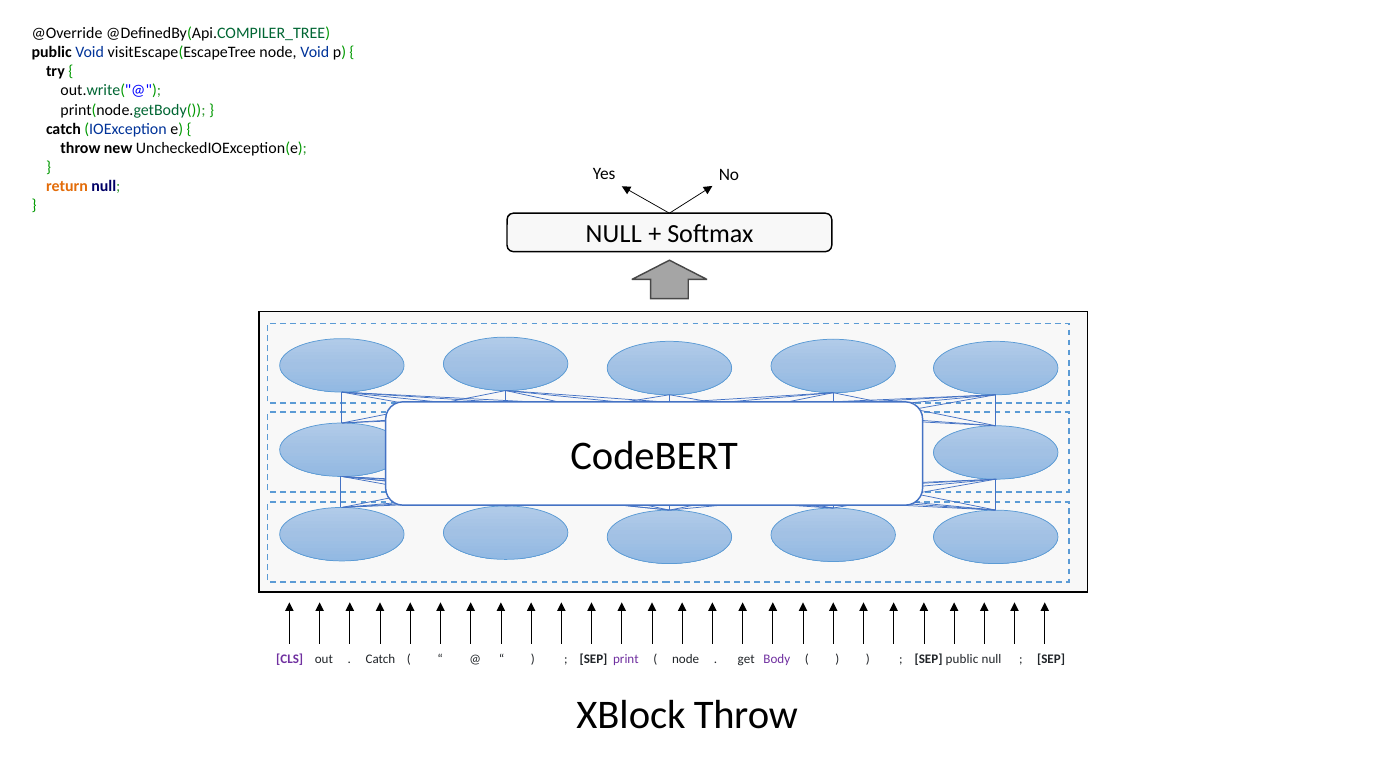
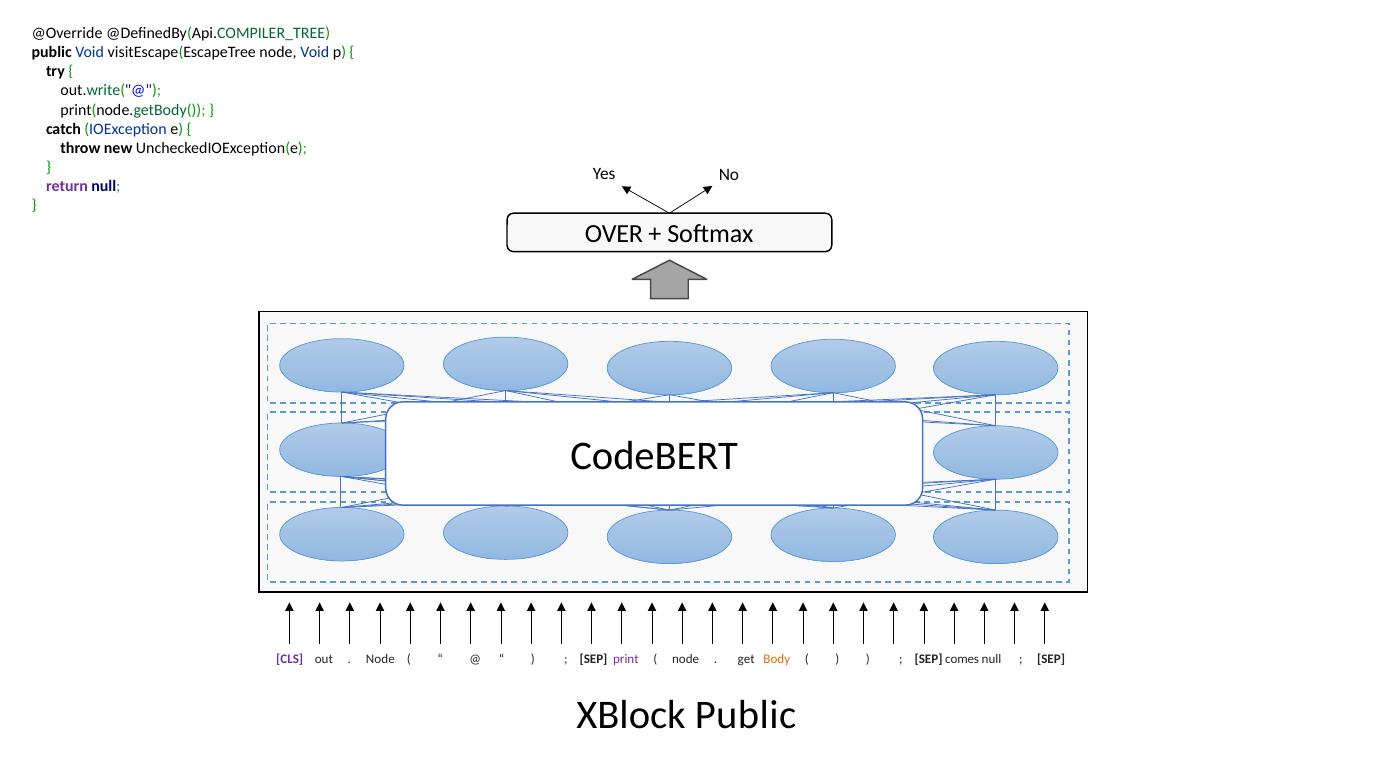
return colour: orange -> purple (67, 186)
NULL: NULL -> OVER (614, 234)
Catch: Catch -> Node (380, 659)
Body colour: purple -> orange (777, 659)
SEP public: public -> comes (962, 659)
XBlock Throw: Throw -> Public (746, 714)
